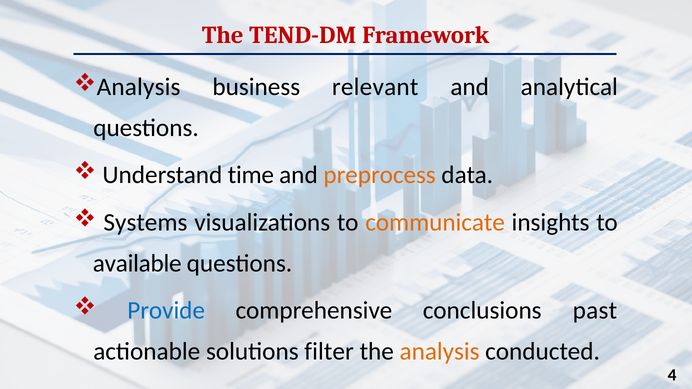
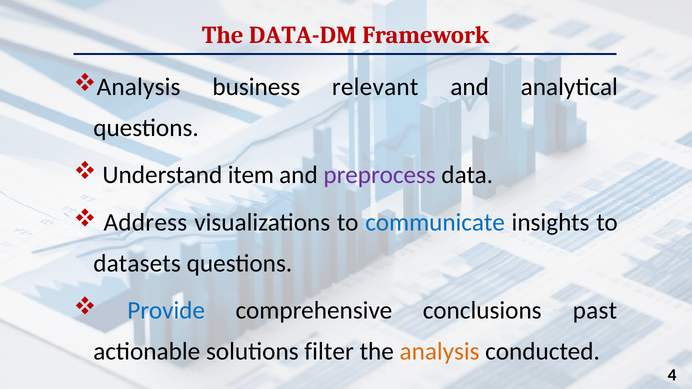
TEND-DM: TEND-DM -> DATA-DM (303, 35)
time: time -> item (251, 175)
preprocess colour: orange -> purple (380, 175)
Systems: Systems -> Address (145, 223)
communicate colour: orange -> blue (435, 223)
available: available -> datasets (137, 263)
